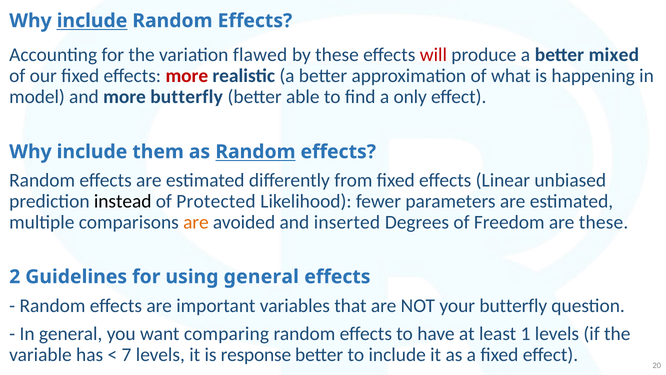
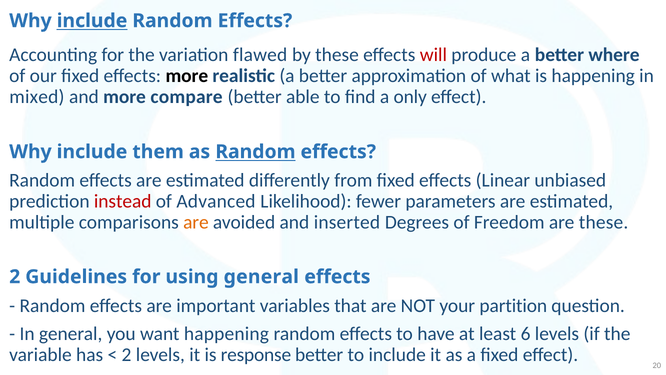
mixed: mixed -> where (614, 55)
more colour: red -> black (187, 76)
model: model -> mixed (37, 97)
more butterfly: butterfly -> compare (187, 97)
instead colour: black -> red (123, 201)
Protected: Protected -> Advanced (216, 201)
your butterfly: butterfly -> partition (513, 306)
want comparing: comparing -> happening (226, 334)
1: 1 -> 6 (526, 334)
7: 7 -> 2 (126, 355)
